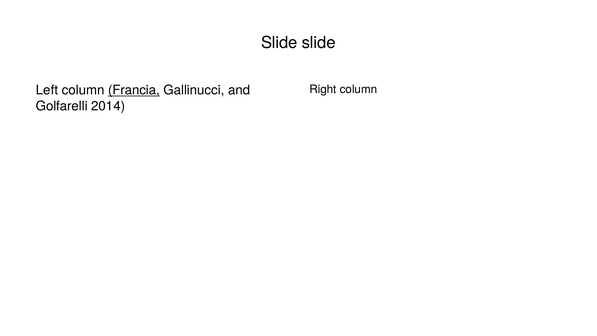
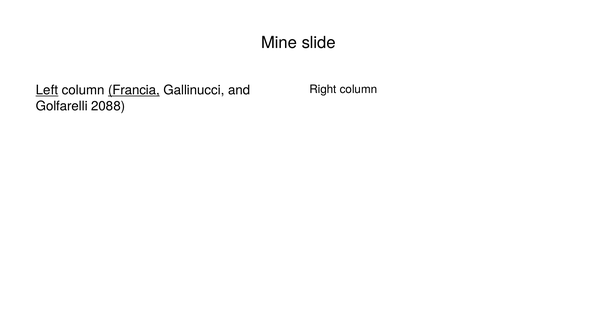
Slide: Slide -> Mine (279, 43)
Left underline: none -> present (47, 90)
2014: 2014 -> 2088 (108, 106)
